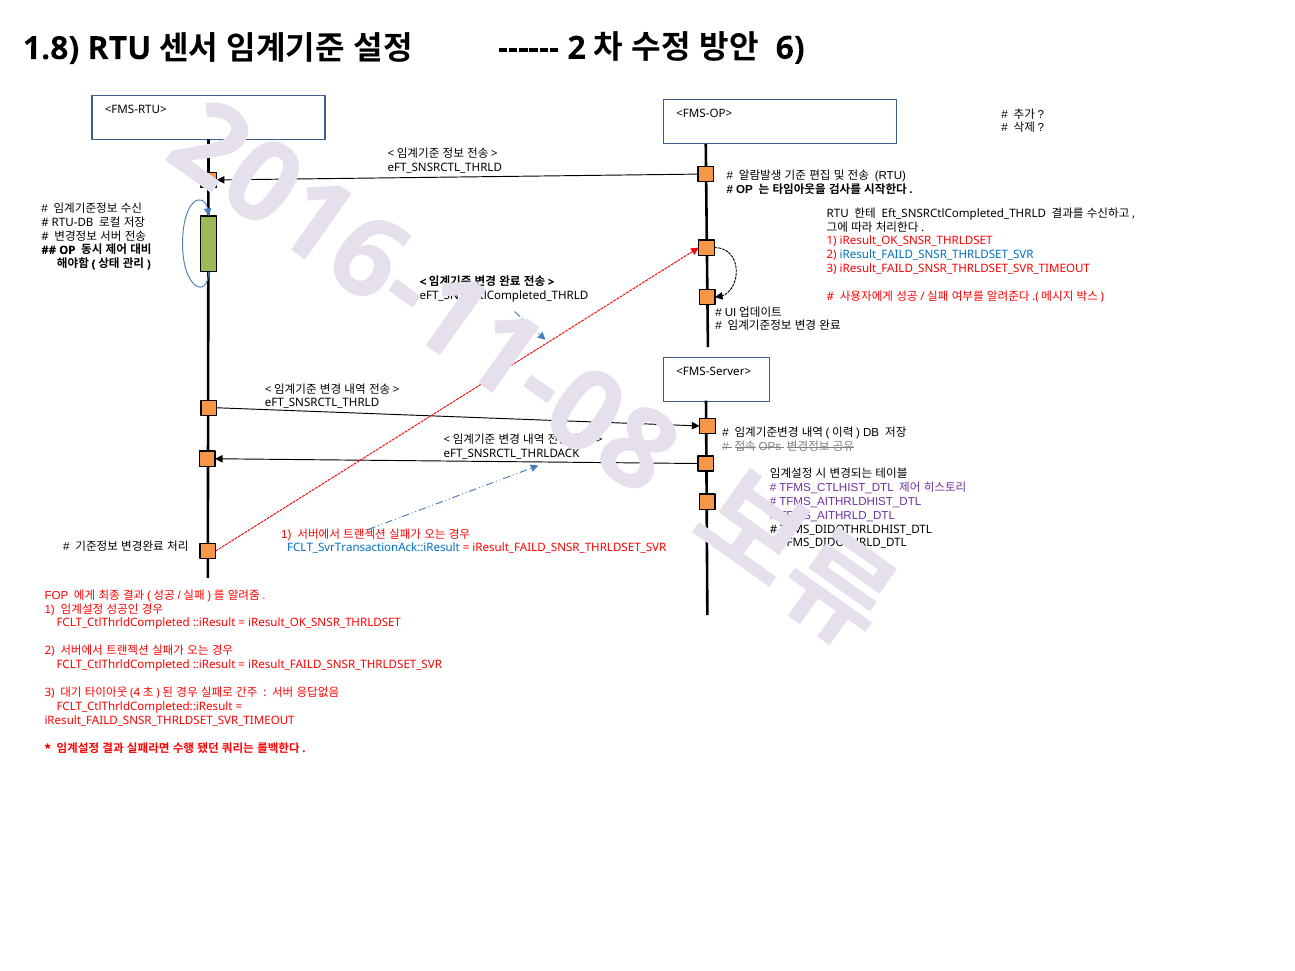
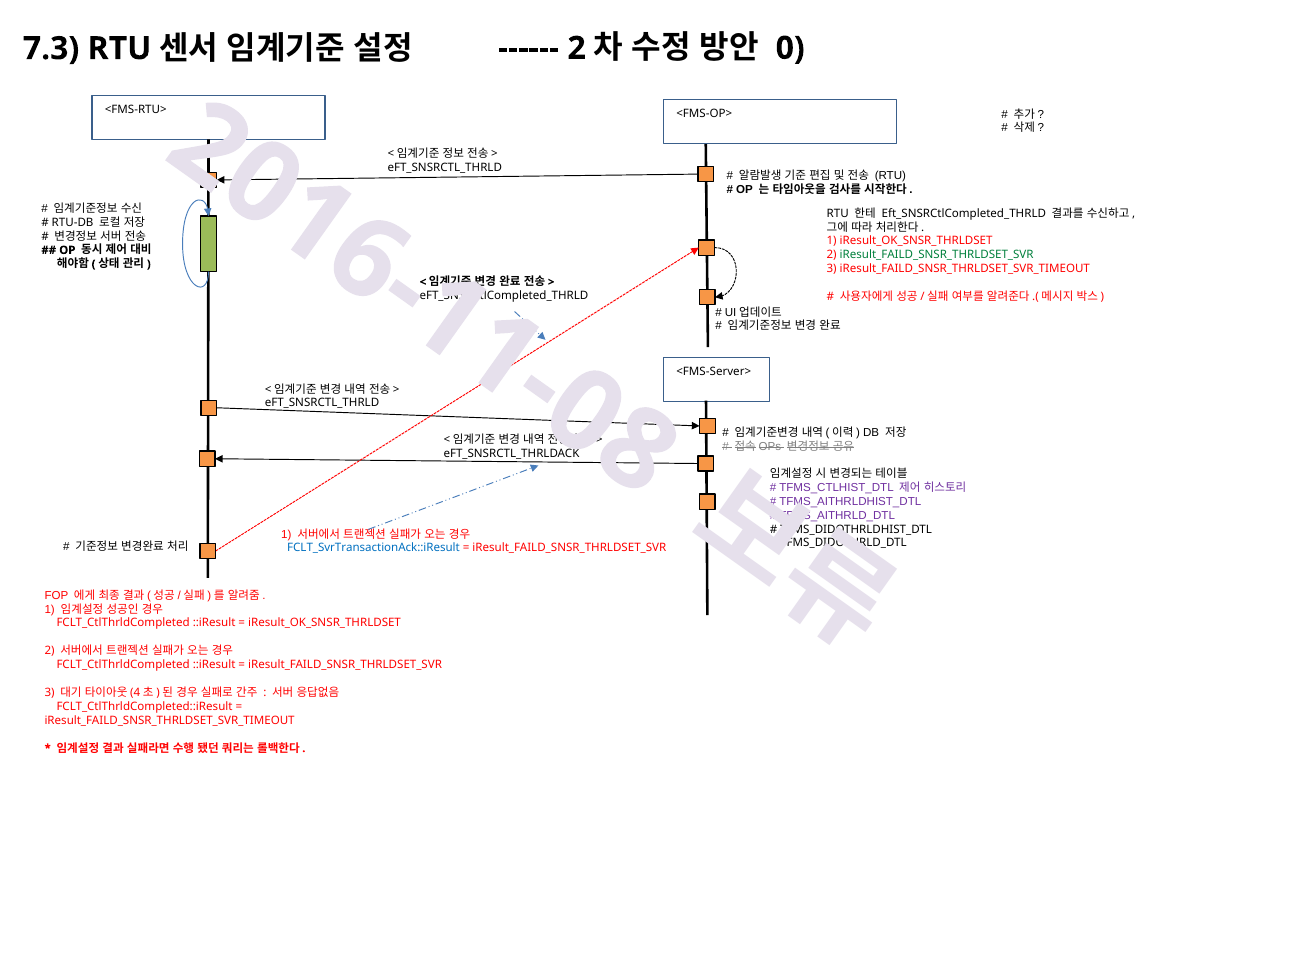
6: 6 -> 0 (790, 48)
1.8: 1.8 -> 7.3 (51, 49)
iResult_FAILD_SNSR_THRLDSET_SVR colour: blue -> green (937, 255)
